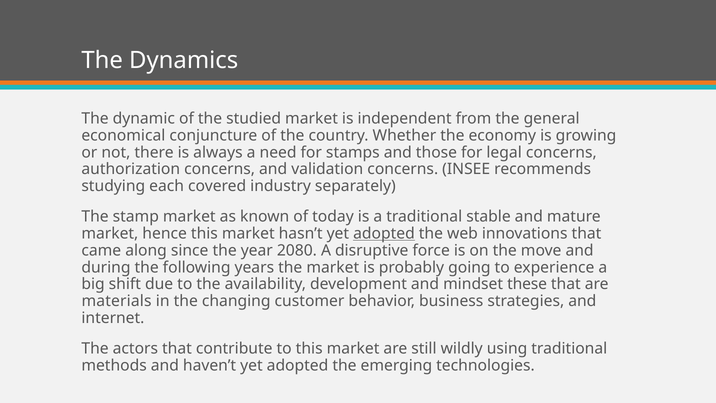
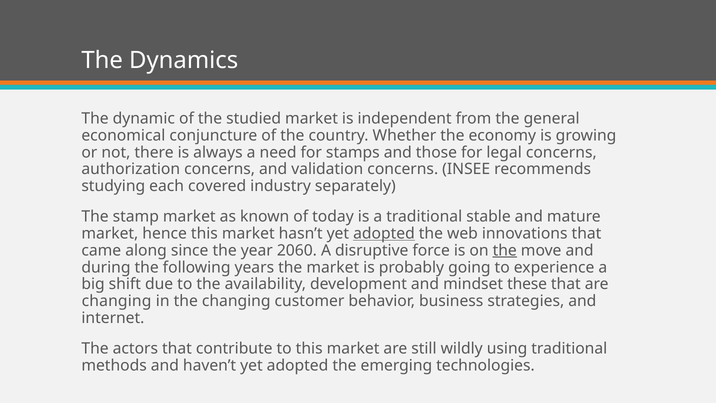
2080: 2080 -> 2060 (297, 250)
the underline: none -> present (505, 250)
materials: materials -> changing (117, 301)
